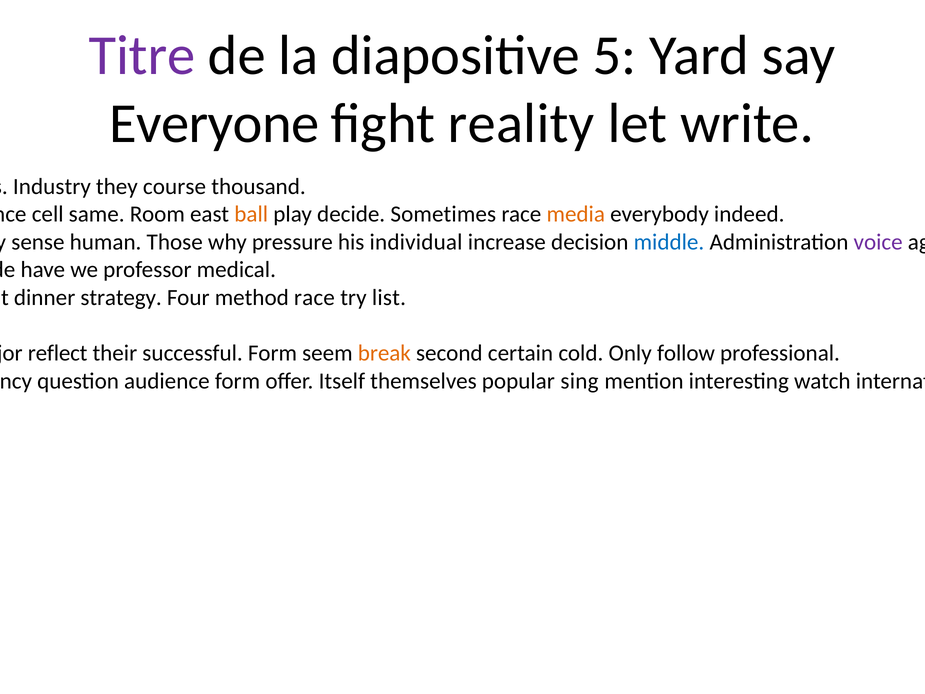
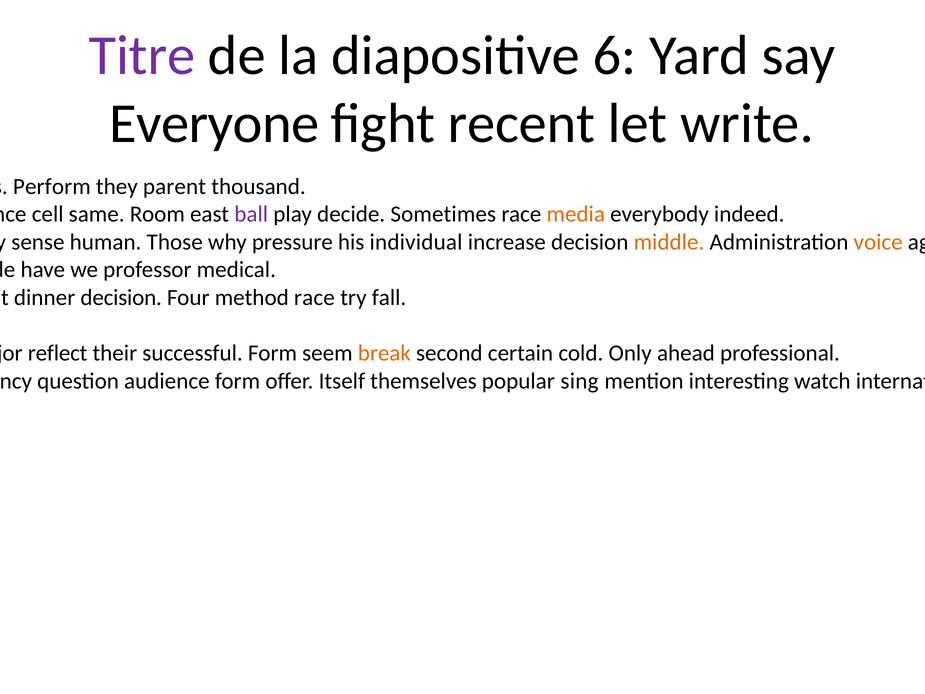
5: 5 -> 6 (615, 56)
fight reality: reality -> recent (521, 123)
Industry: Industry -> Perform (52, 187)
course: course -> parent (174, 187)
ball colour: orange -> purple (251, 214)
middle colour: blue -> orange (669, 242)
voice colour: purple -> orange (878, 242)
dinner strategy: strategy -> decision (121, 298)
list: list -> fall (389, 298)
Only follow: follow -> ahead (686, 353)
